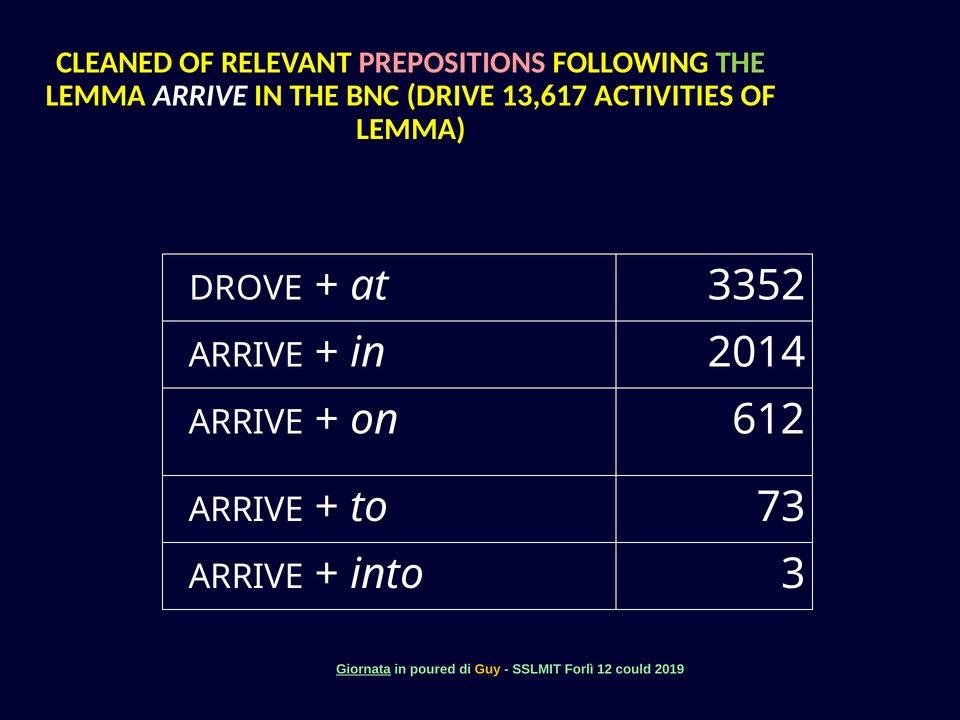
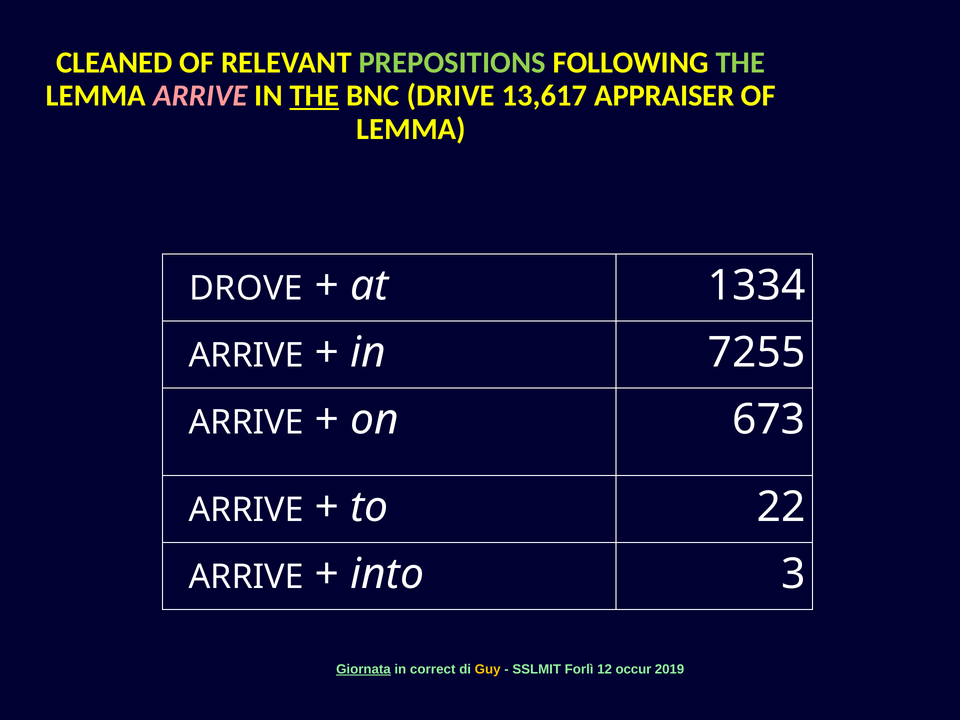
PREPOSITIONS colour: pink -> light green (452, 63)
ARRIVE colour: white -> pink (200, 96)
THE underline: none -> present (314, 96)
ACTIVITIES: ACTIVITIES -> APPRAISER (664, 96)
3352: 3352 -> 1334 (757, 286)
2014: 2014 -> 7255 (757, 353)
612: 612 -> 673 (769, 420)
73: 73 -> 22 (781, 507)
poured: poured -> correct (433, 669)
could: could -> occur (633, 669)
